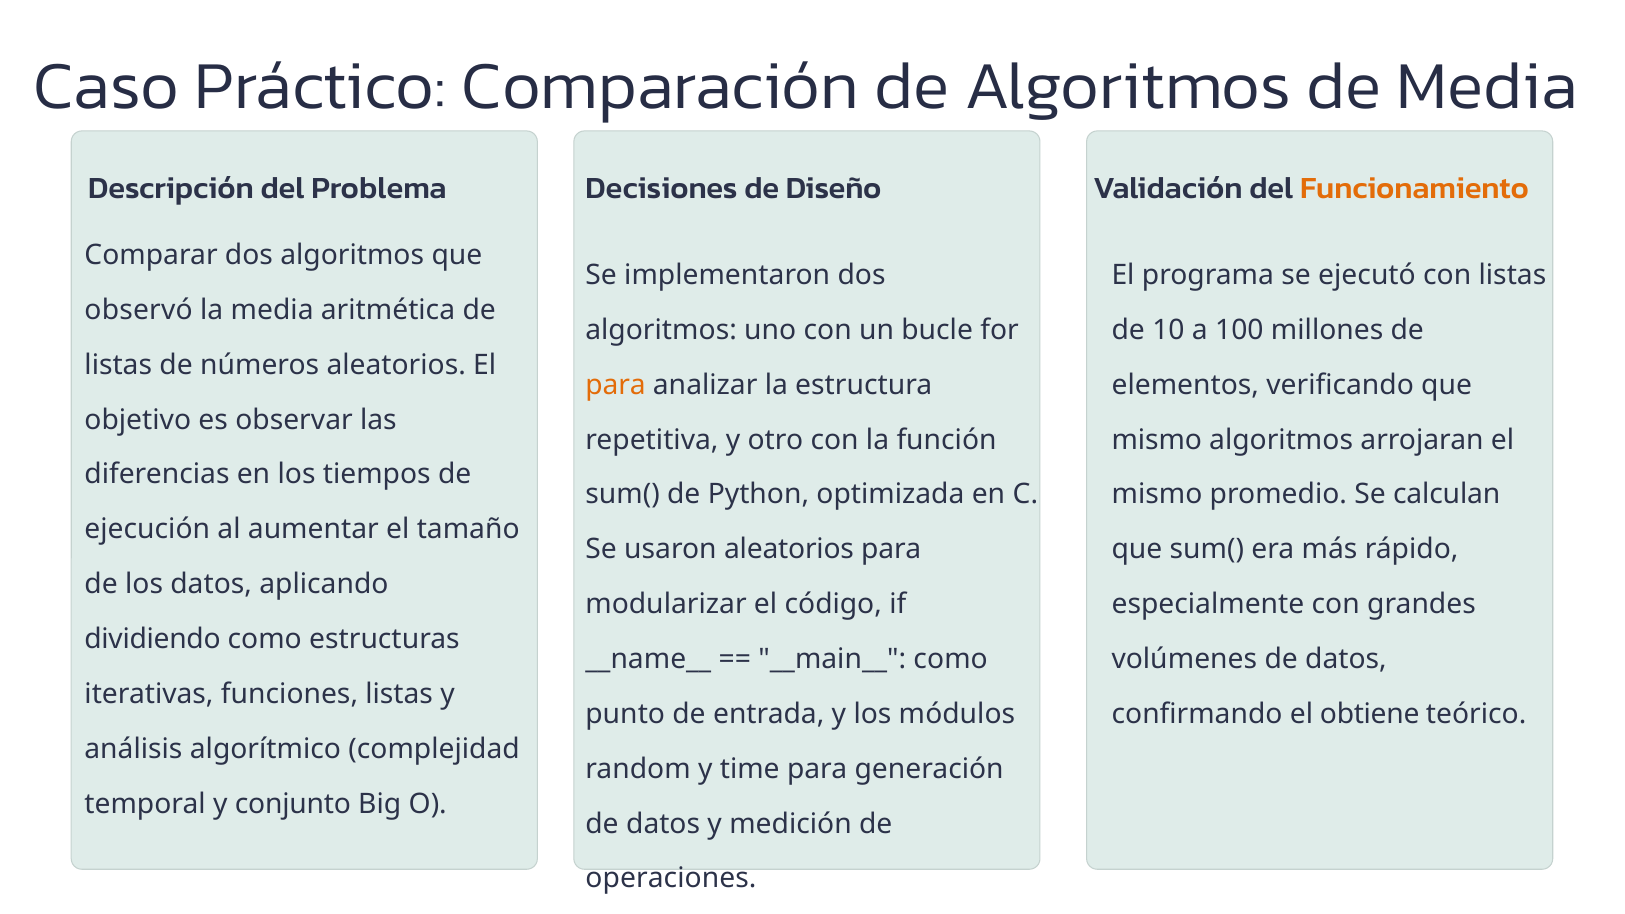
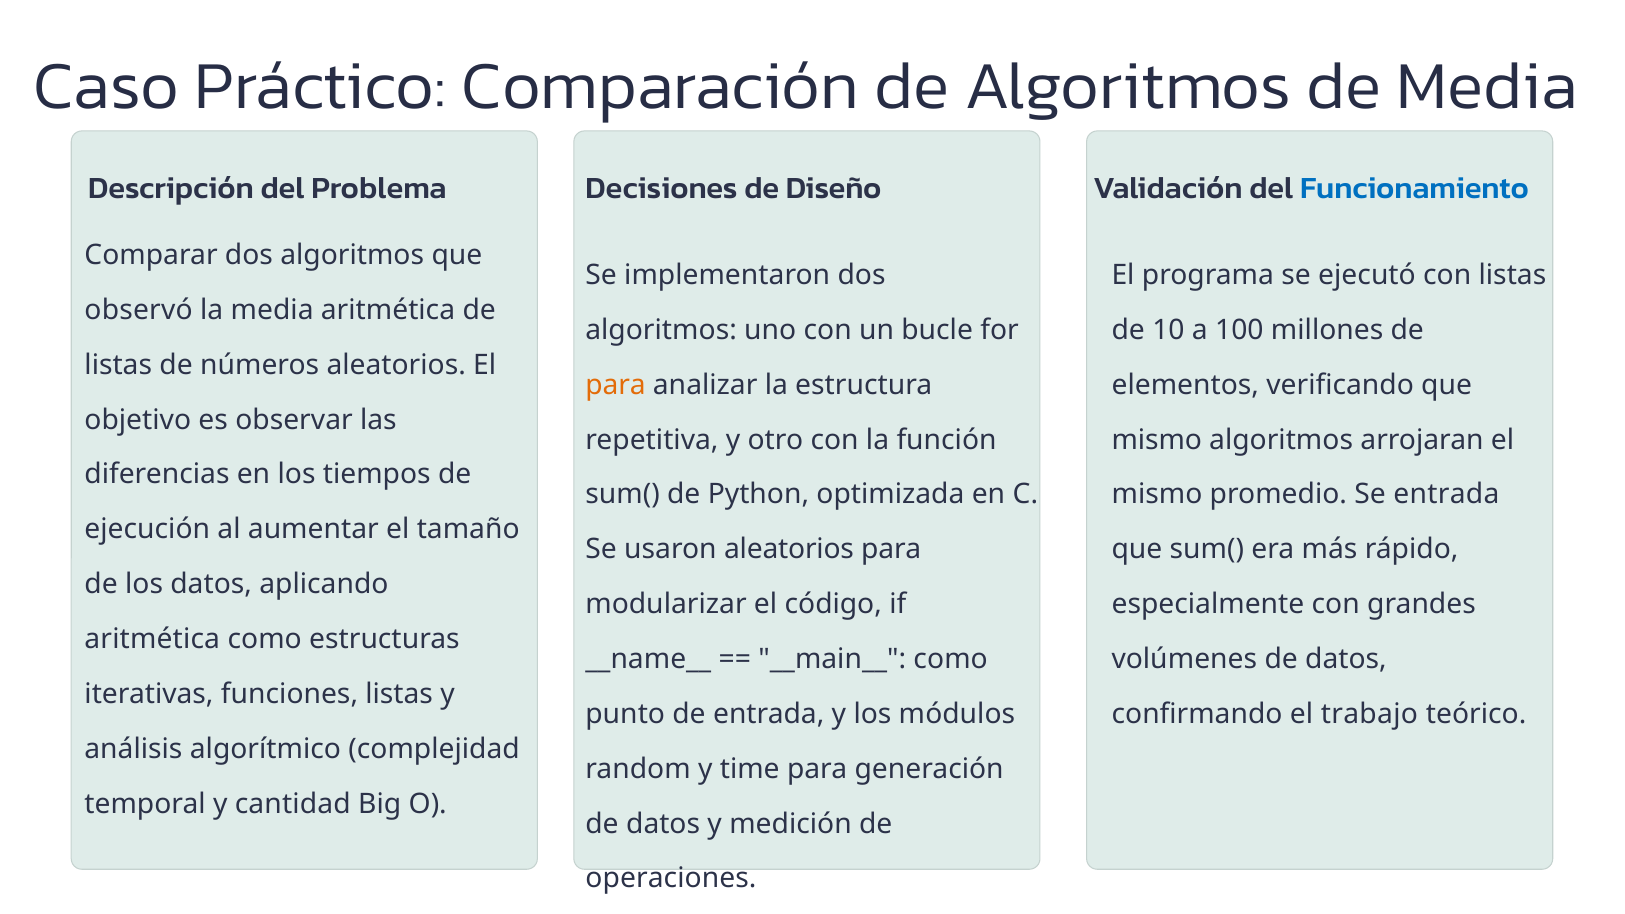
Funcionamiento colour: orange -> blue (1414, 188)
Se calculan: calculan -> entrada (1446, 495)
dividiendo: dividiendo -> aritmética (152, 639)
obtiene: obtiene -> trabajo (1369, 714)
conjunto: conjunto -> cantidad (293, 804)
